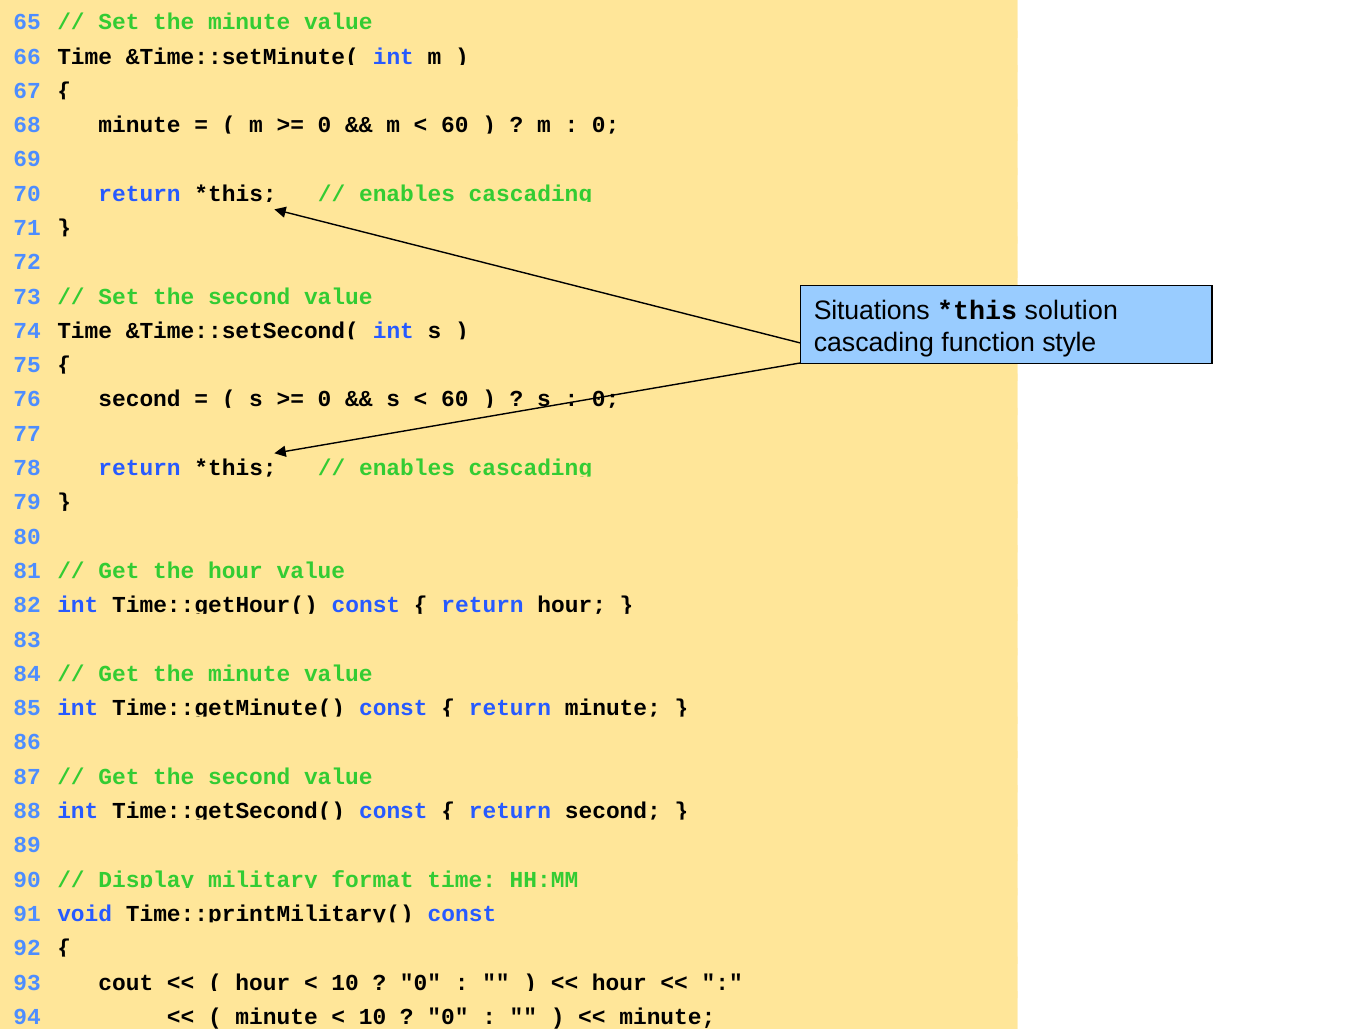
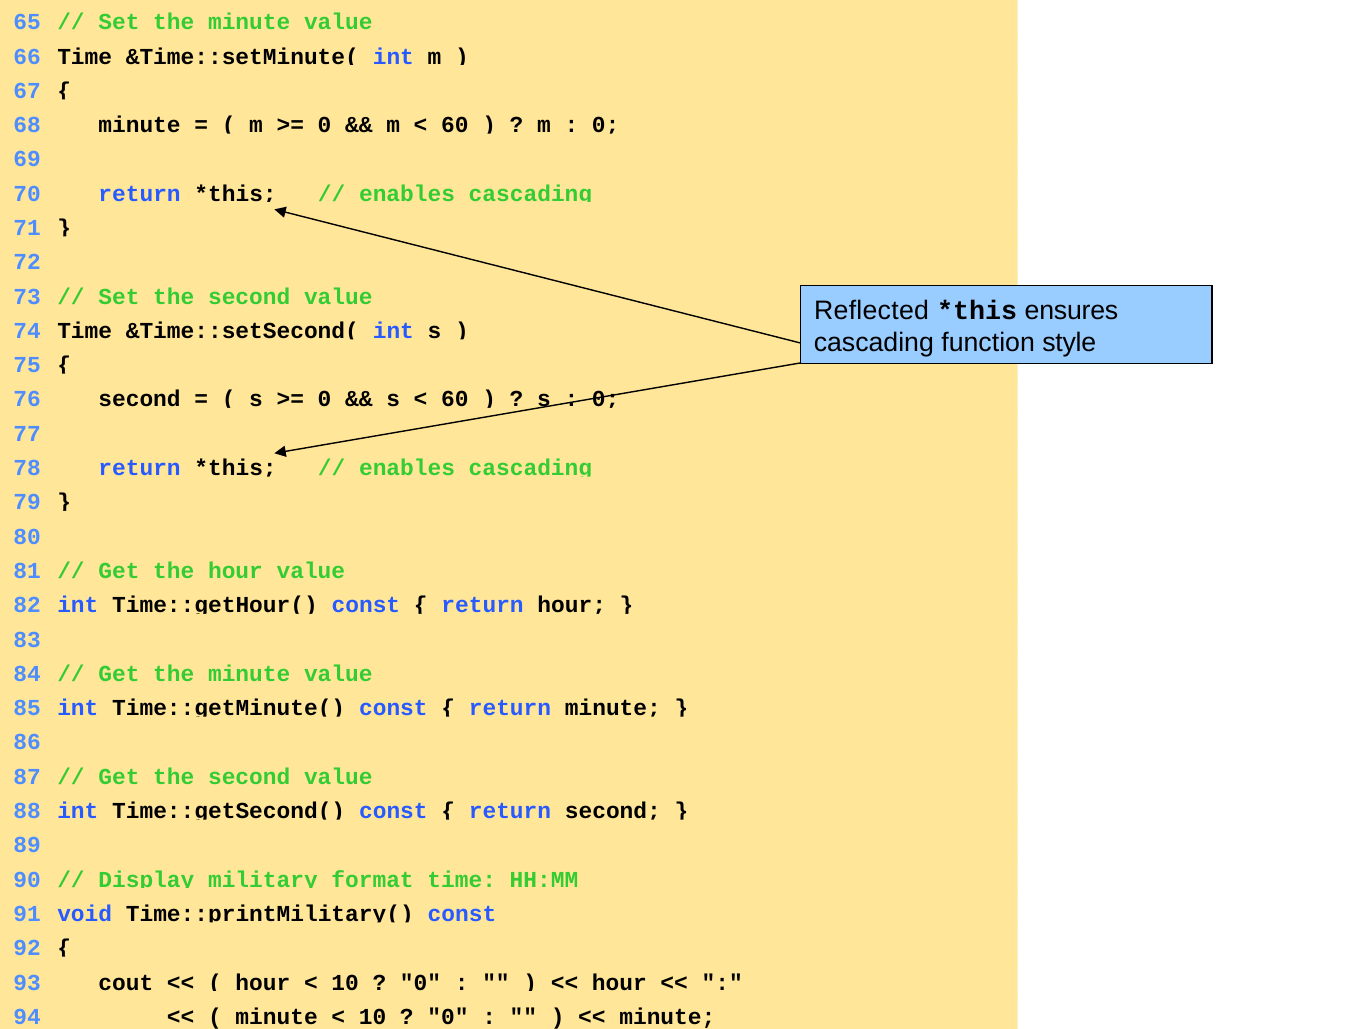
Situations: Situations -> Reflected (872, 310)
solution: solution -> ensures (1071, 310)
